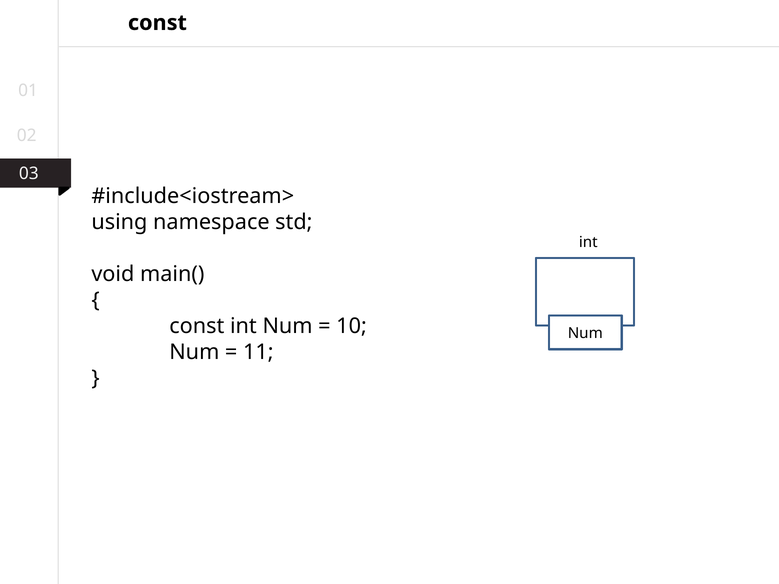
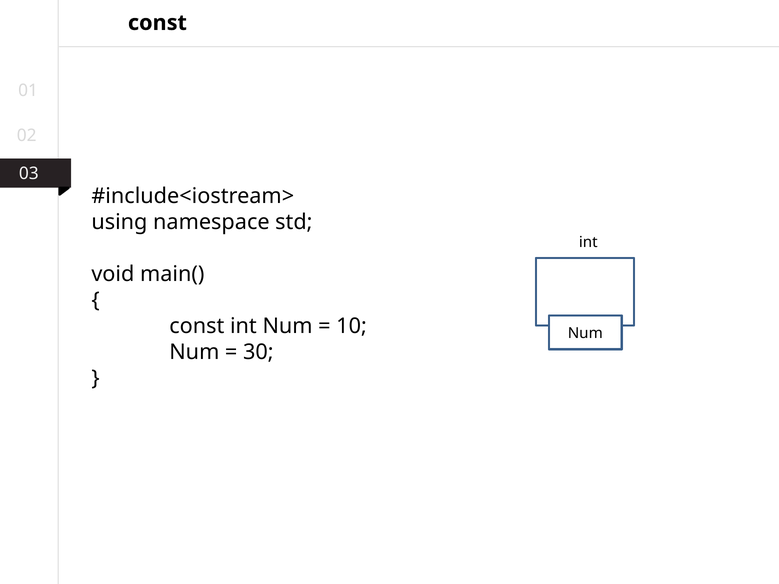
11: 11 -> 30 (258, 352)
